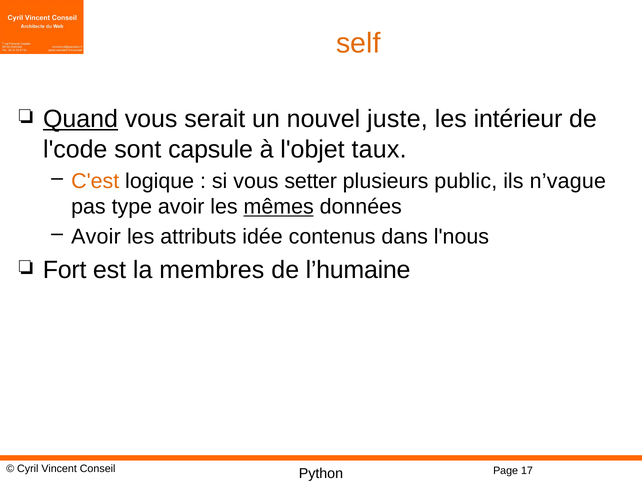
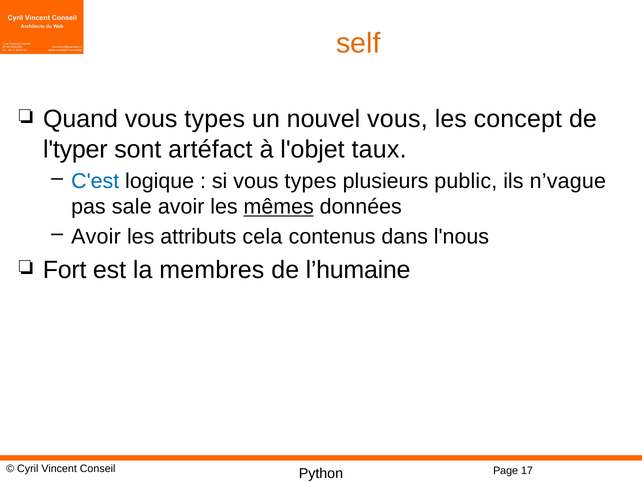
Quand underline: present -> none (81, 119)
serait: serait -> types (215, 119)
nouvel juste: juste -> vous (397, 119)
intérieur: intérieur -> concept (518, 119)
l'code: l'code -> l'typer (75, 149)
capsule: capsule -> artéfact (210, 149)
C'est colour: orange -> blue (95, 181)
si vous setter: setter -> types (310, 181)
type: type -> sale (132, 207)
idée: idée -> cela (262, 237)
